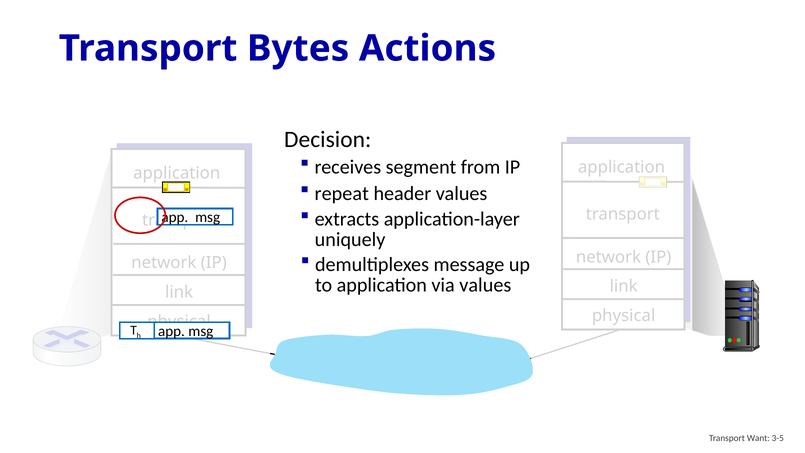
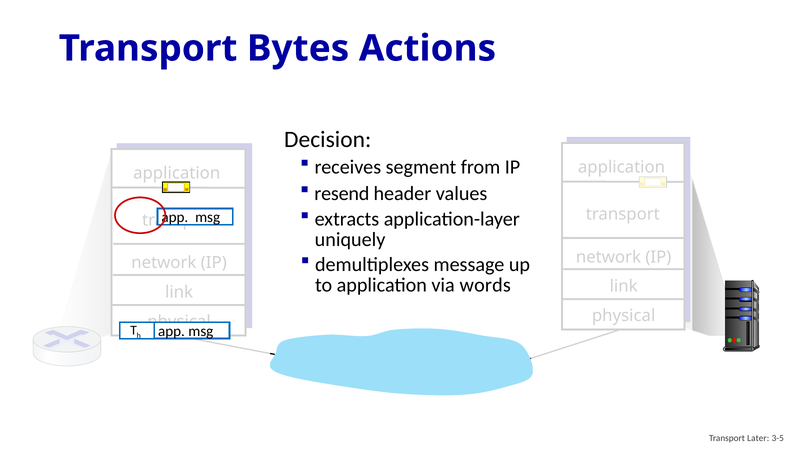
repeat: repeat -> resend (342, 193)
via values: values -> words (485, 285)
Want: Want -> Later (758, 438)
